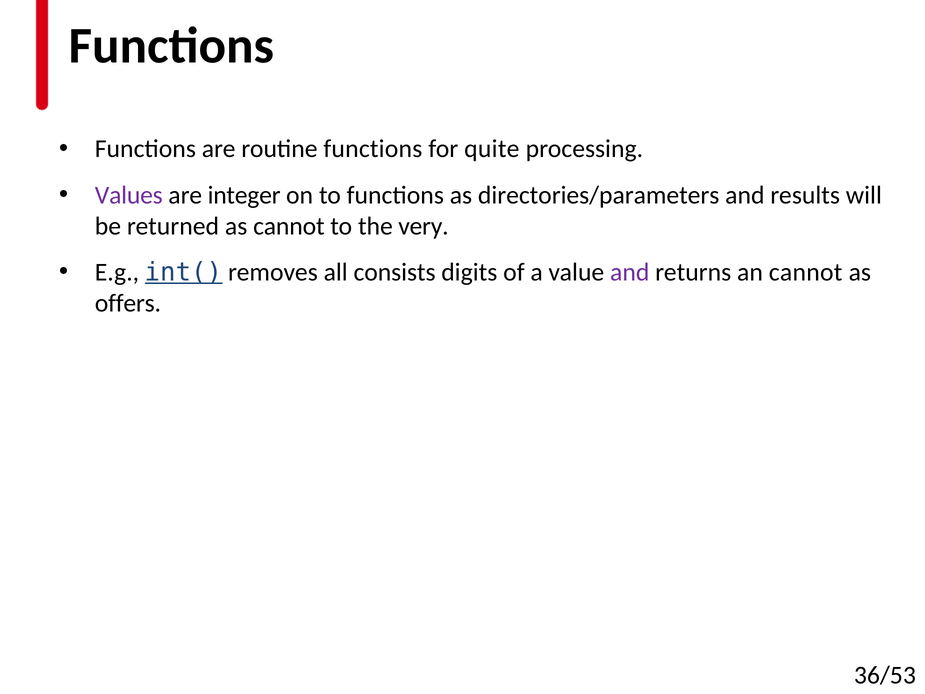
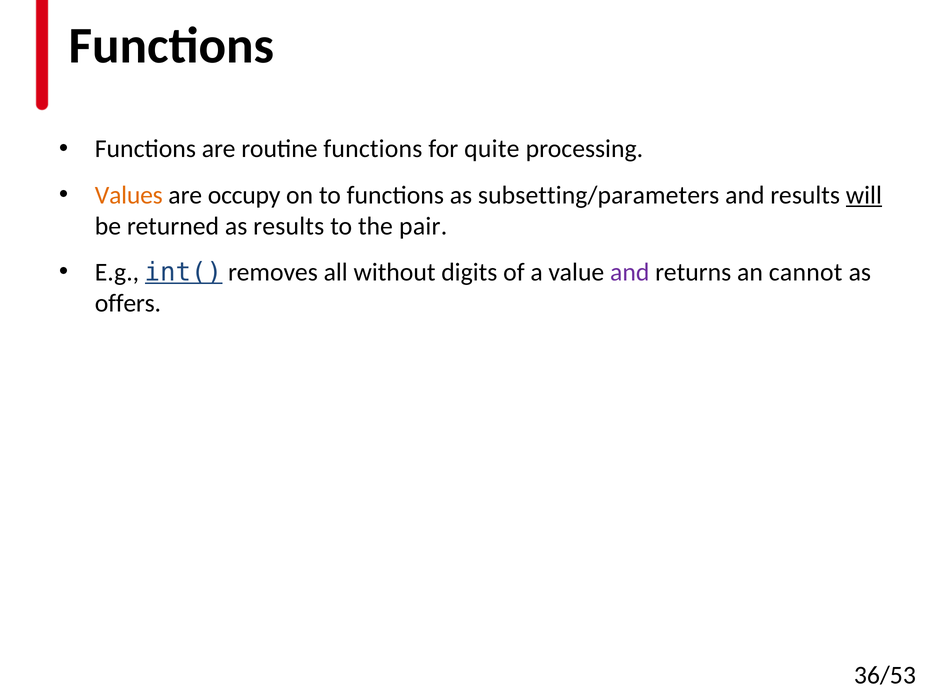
Values colour: purple -> orange (129, 195)
integer: integer -> occupy (244, 195)
directories/parameters: directories/parameters -> subsetting/parameters (599, 195)
will underline: none -> present (864, 195)
as cannot: cannot -> results (289, 226)
very: very -> pair (423, 226)
consists: consists -> without (395, 272)
